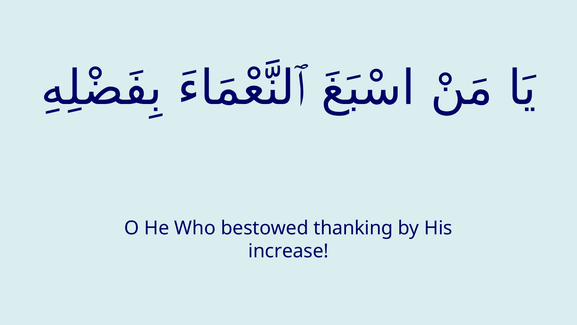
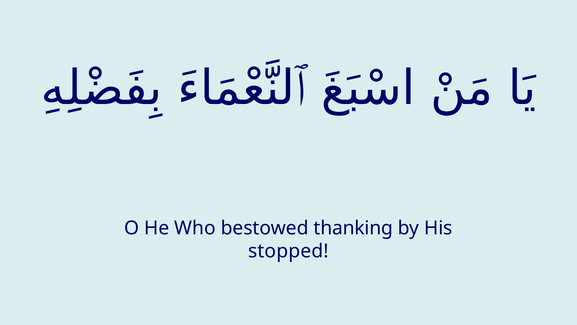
increase: increase -> stopped (288, 251)
